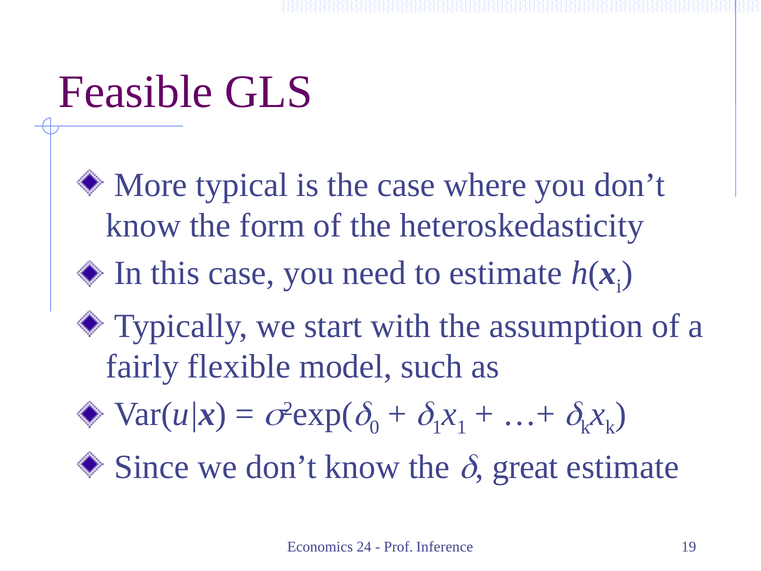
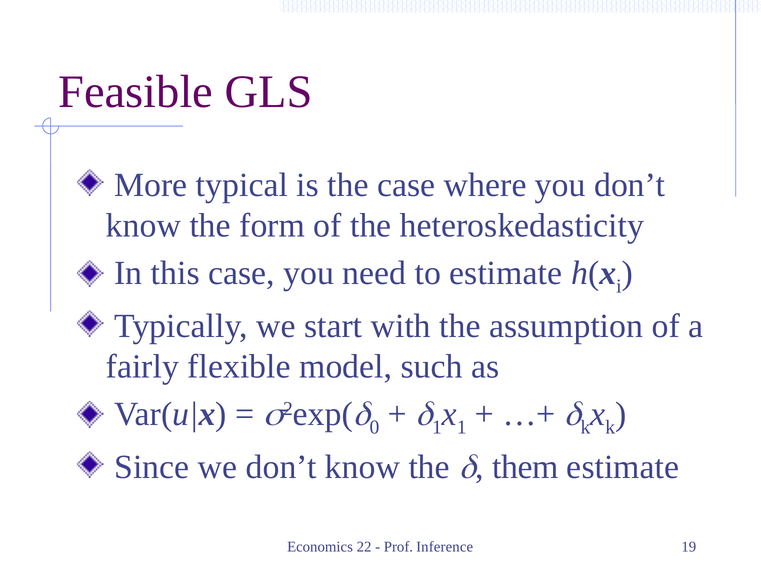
great: great -> them (525, 467)
24: 24 -> 22 (364, 546)
